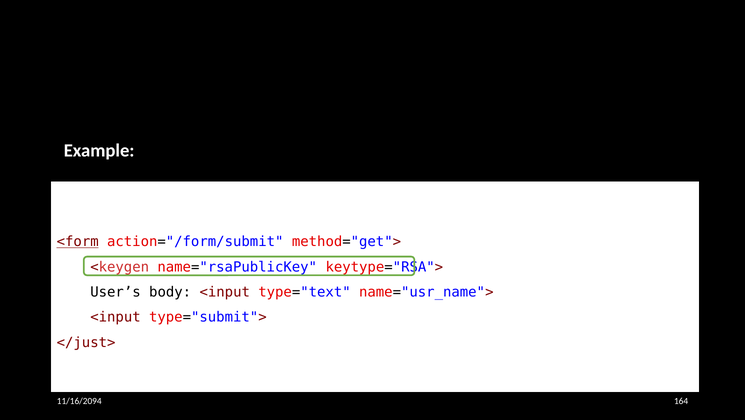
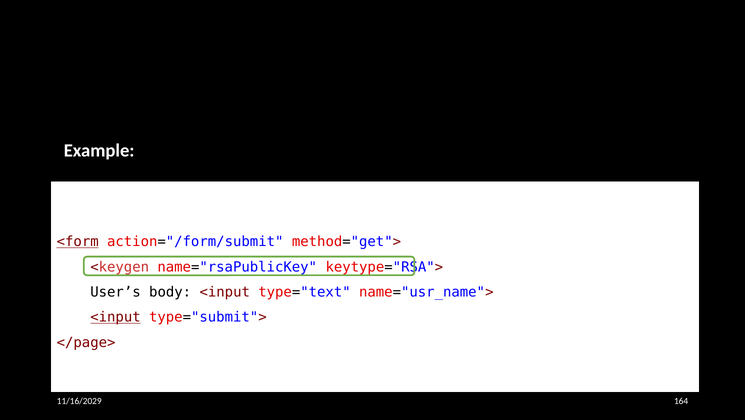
<input underline: none -> present (115, 317)
</just>: </just> -> </page> (86, 342)
11/16/2094: 11/16/2094 -> 11/16/2029 (79, 401)
